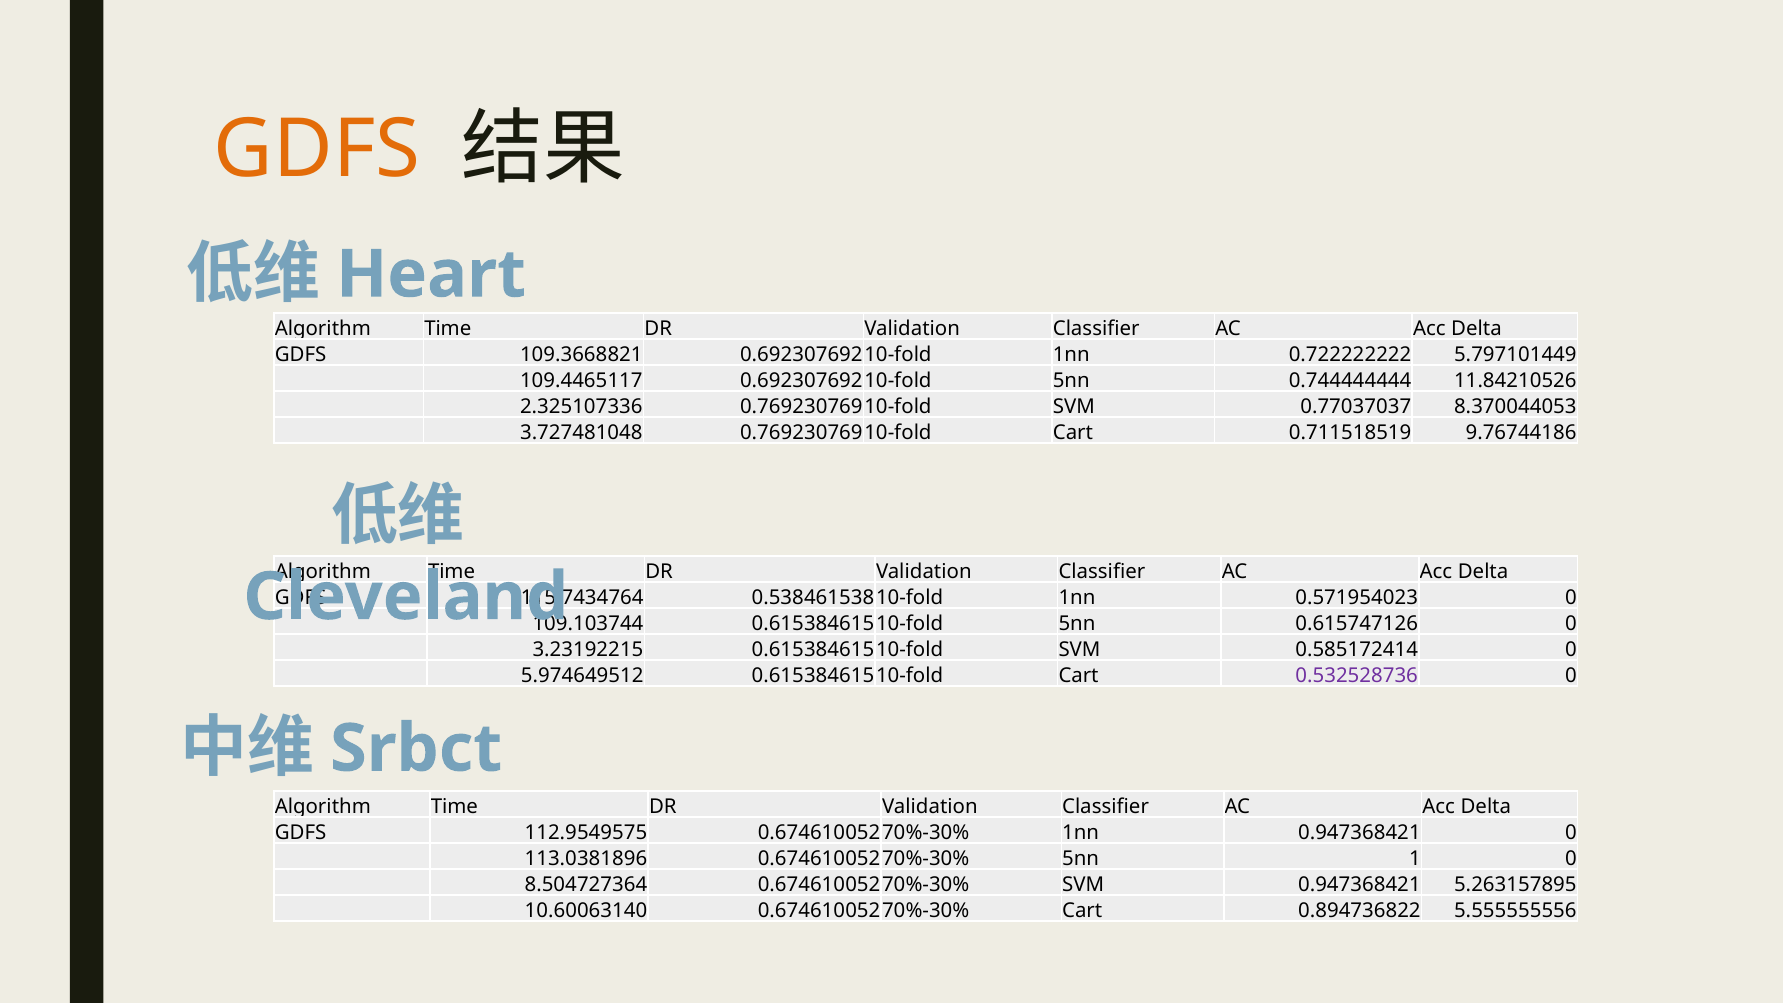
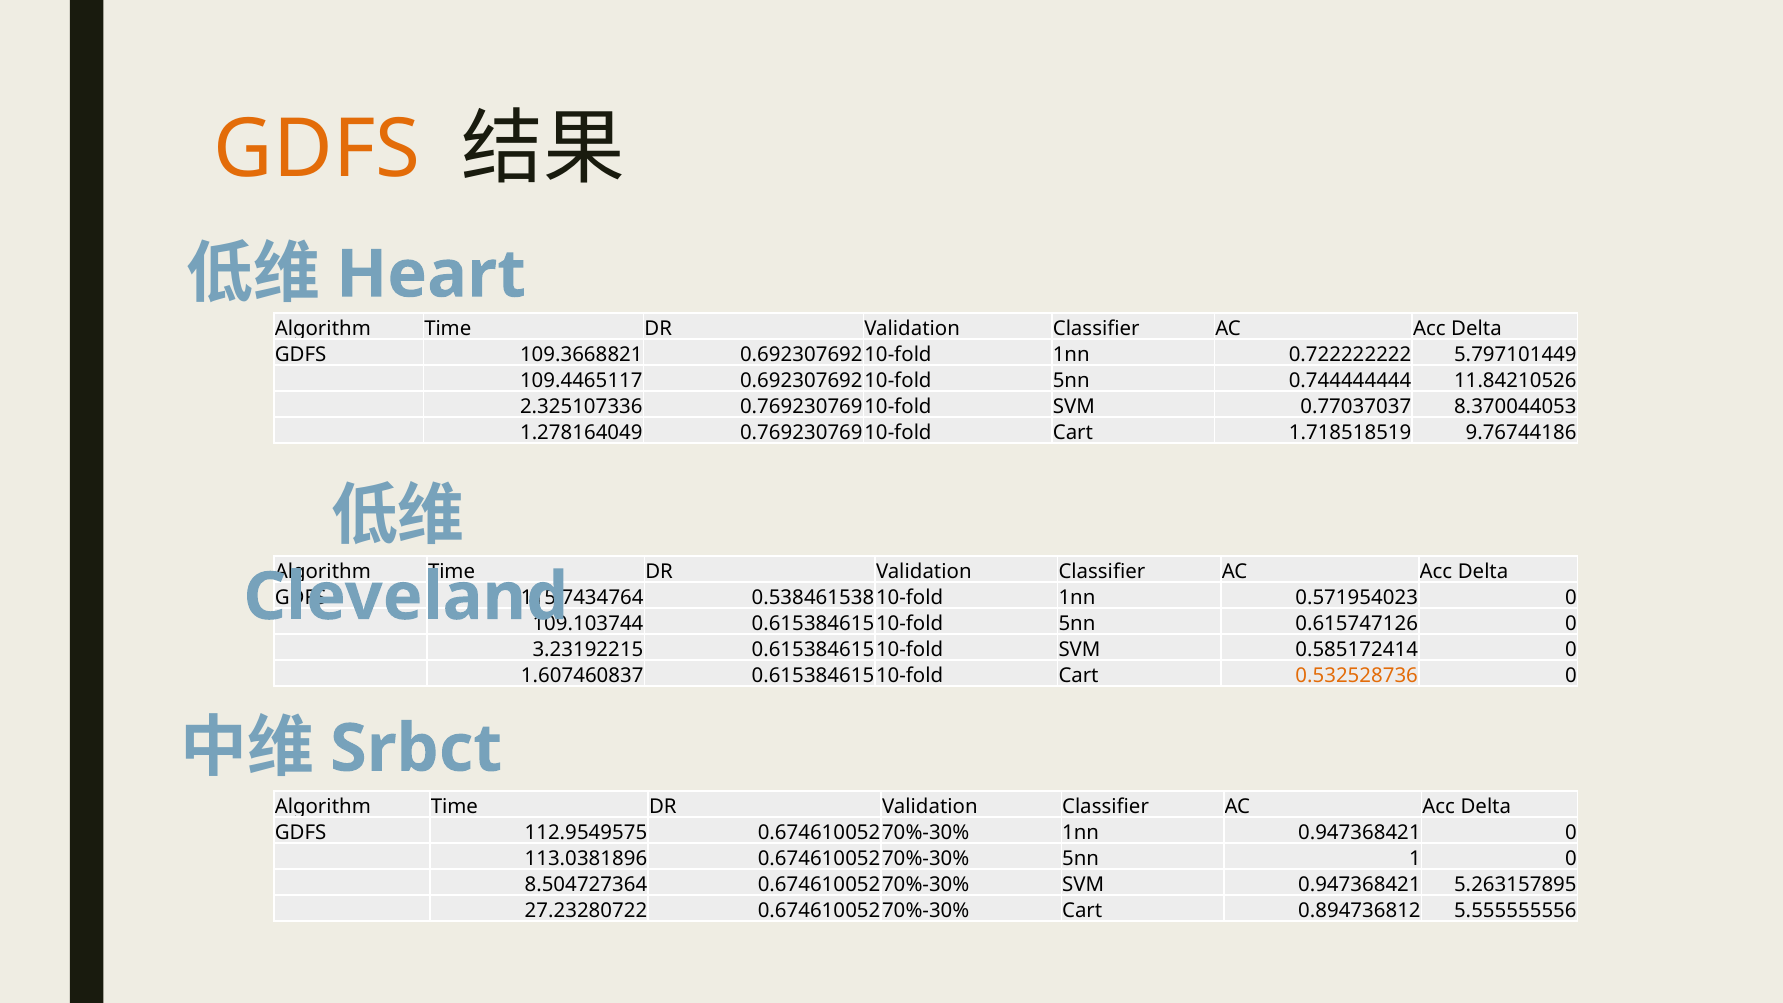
3.727481048: 3.727481048 -> 1.278164049 (581, 433)
0.711518519: 0.711518519 -> 1.718518519 (1350, 433)
5.974649512: 5.974649512 -> 1.607460837 (582, 676)
0.532528736 colour: purple -> orange (1357, 676)
10.60063140: 10.60063140 -> 27.23280722 (586, 911)
0.894736822: 0.894736822 -> 0.894736812 (1359, 911)
